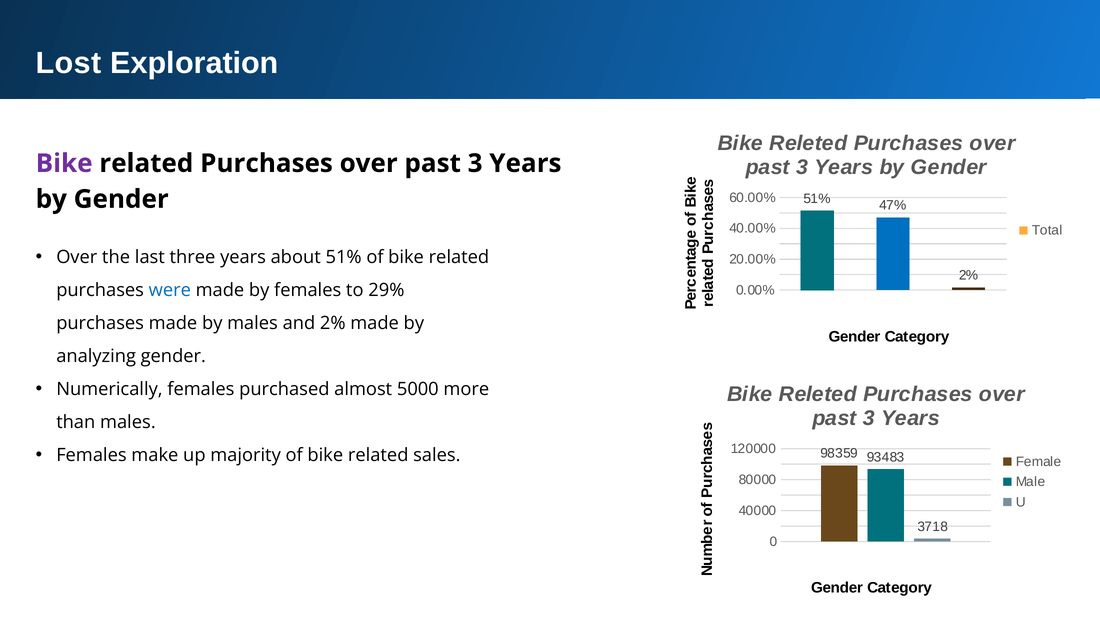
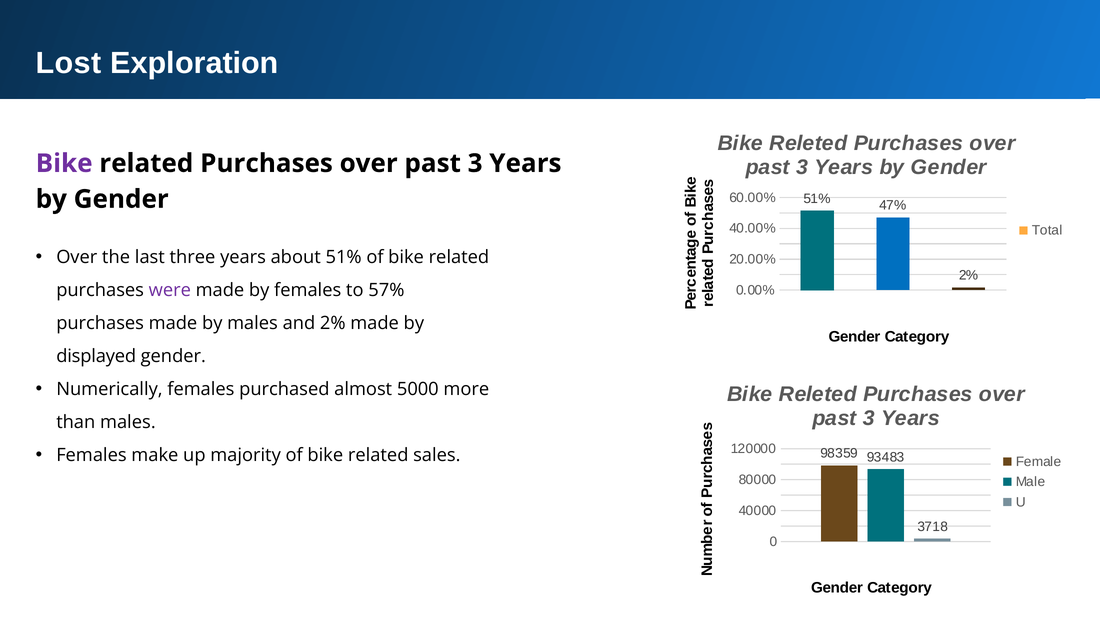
were colour: blue -> purple (170, 290)
29%: 29% -> 57% (386, 290)
analyzing: analyzing -> displayed (96, 356)
